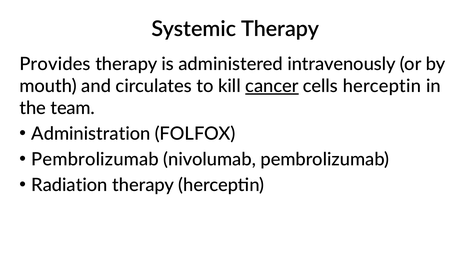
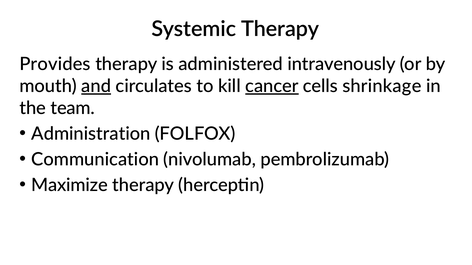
and underline: none -> present (96, 86)
cells herceptin: herceptin -> shrinkage (382, 86)
Pembrolizumab: Pembrolizumab -> Communication (95, 160)
Radiation: Radiation -> Maximize (69, 185)
